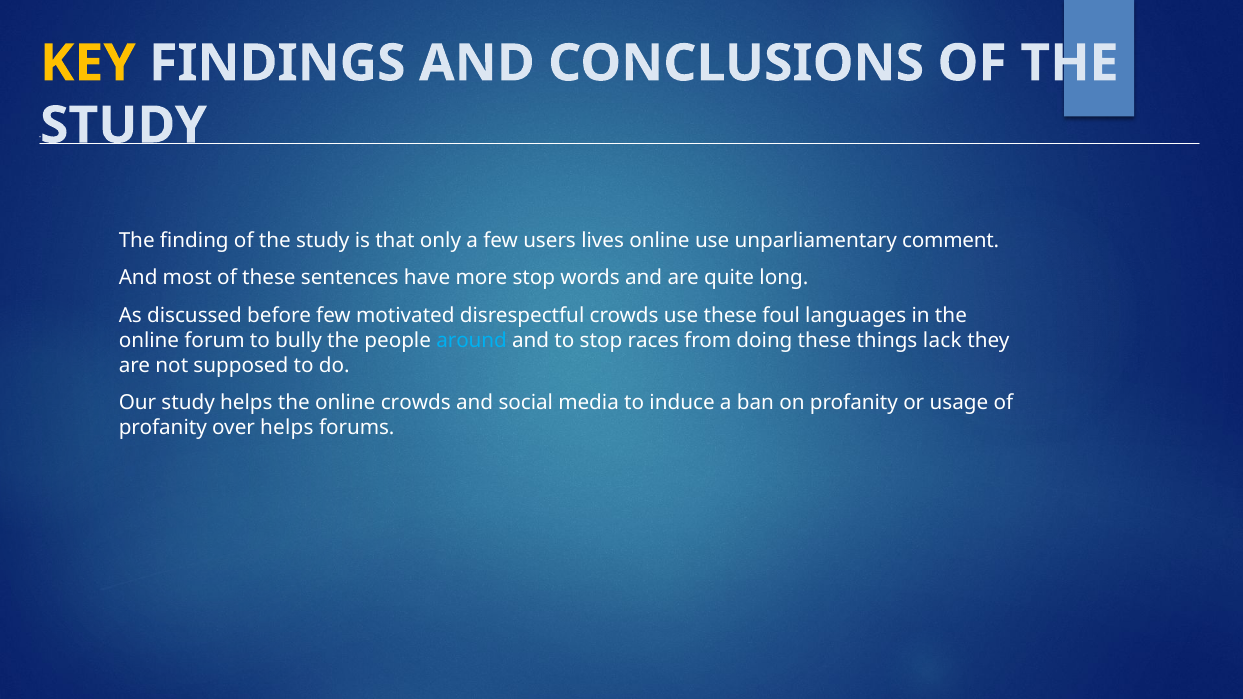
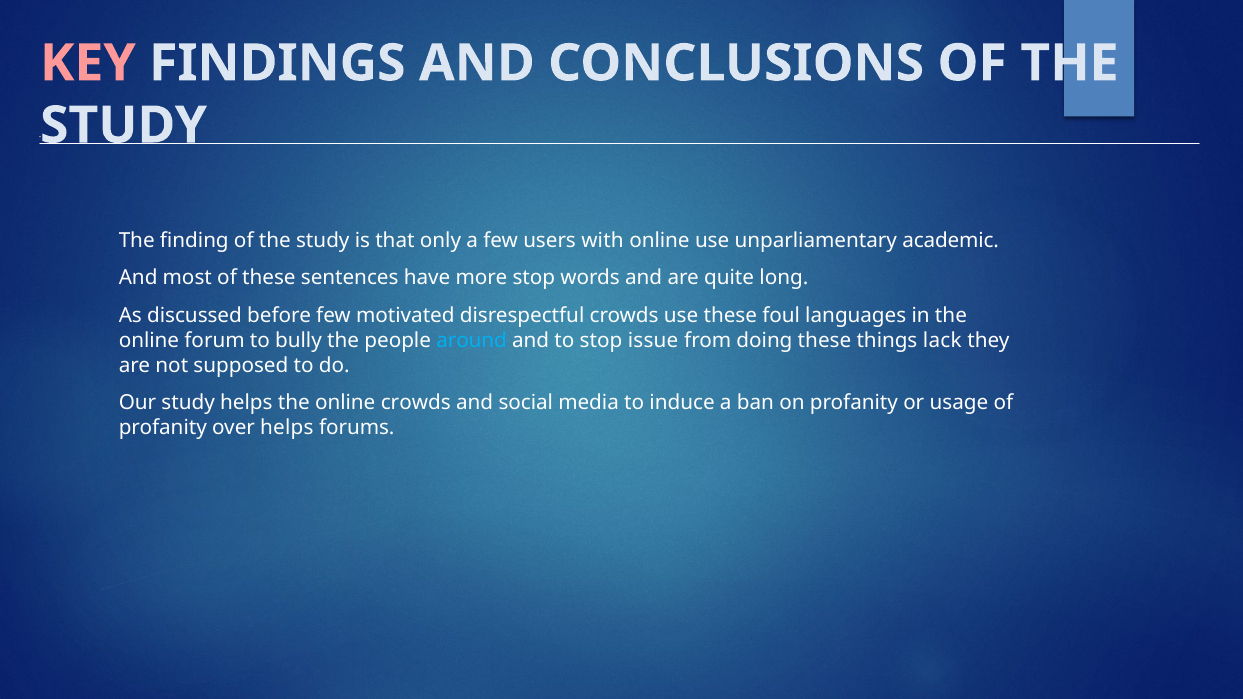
KEY colour: yellow -> pink (88, 63)
lives: lives -> with (603, 240)
comment: comment -> academic (951, 240)
races: races -> issue (653, 341)
